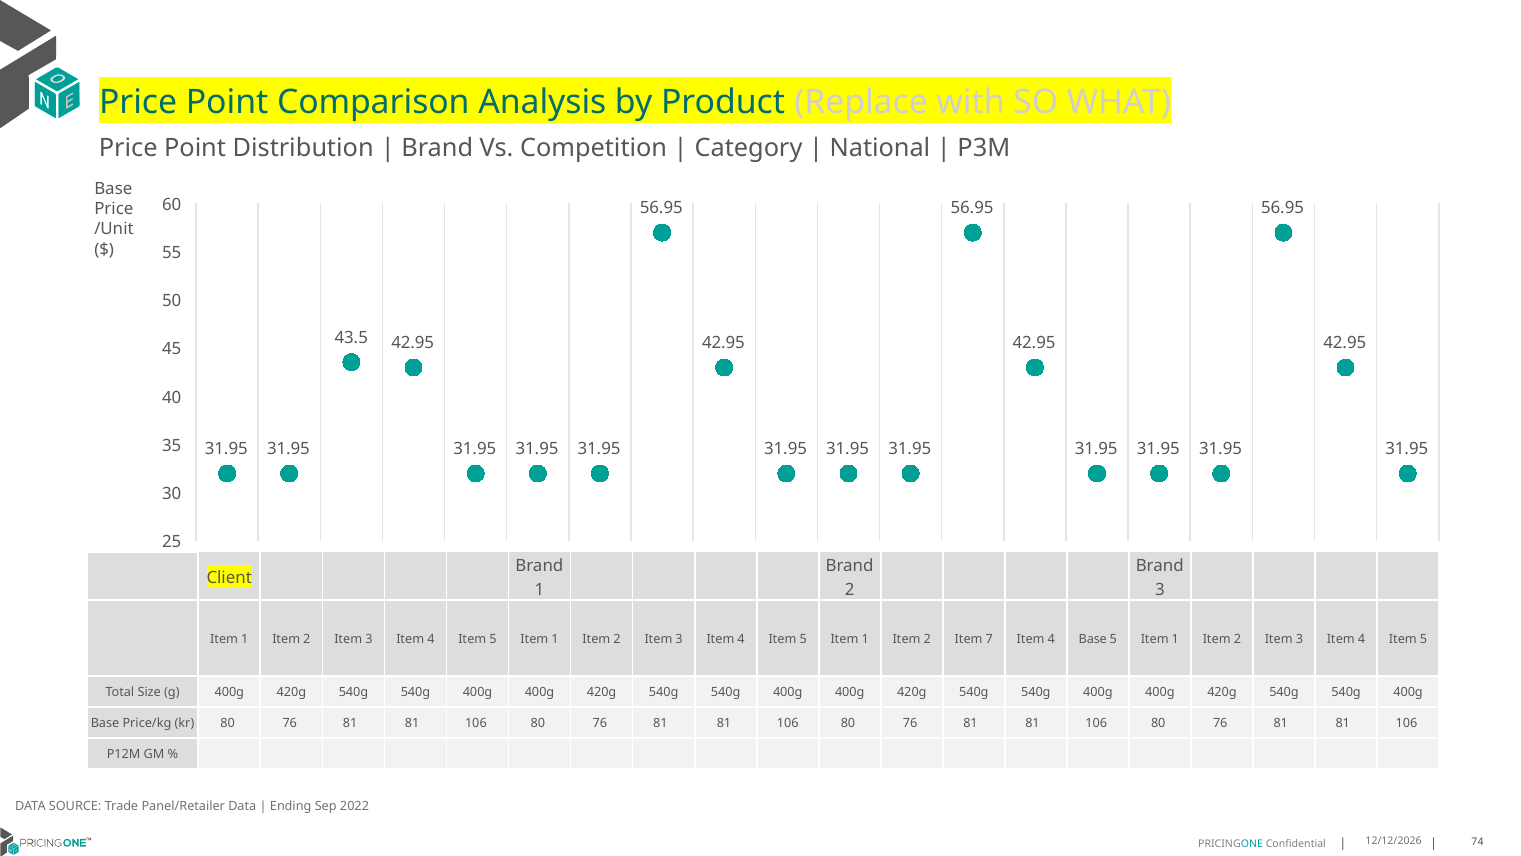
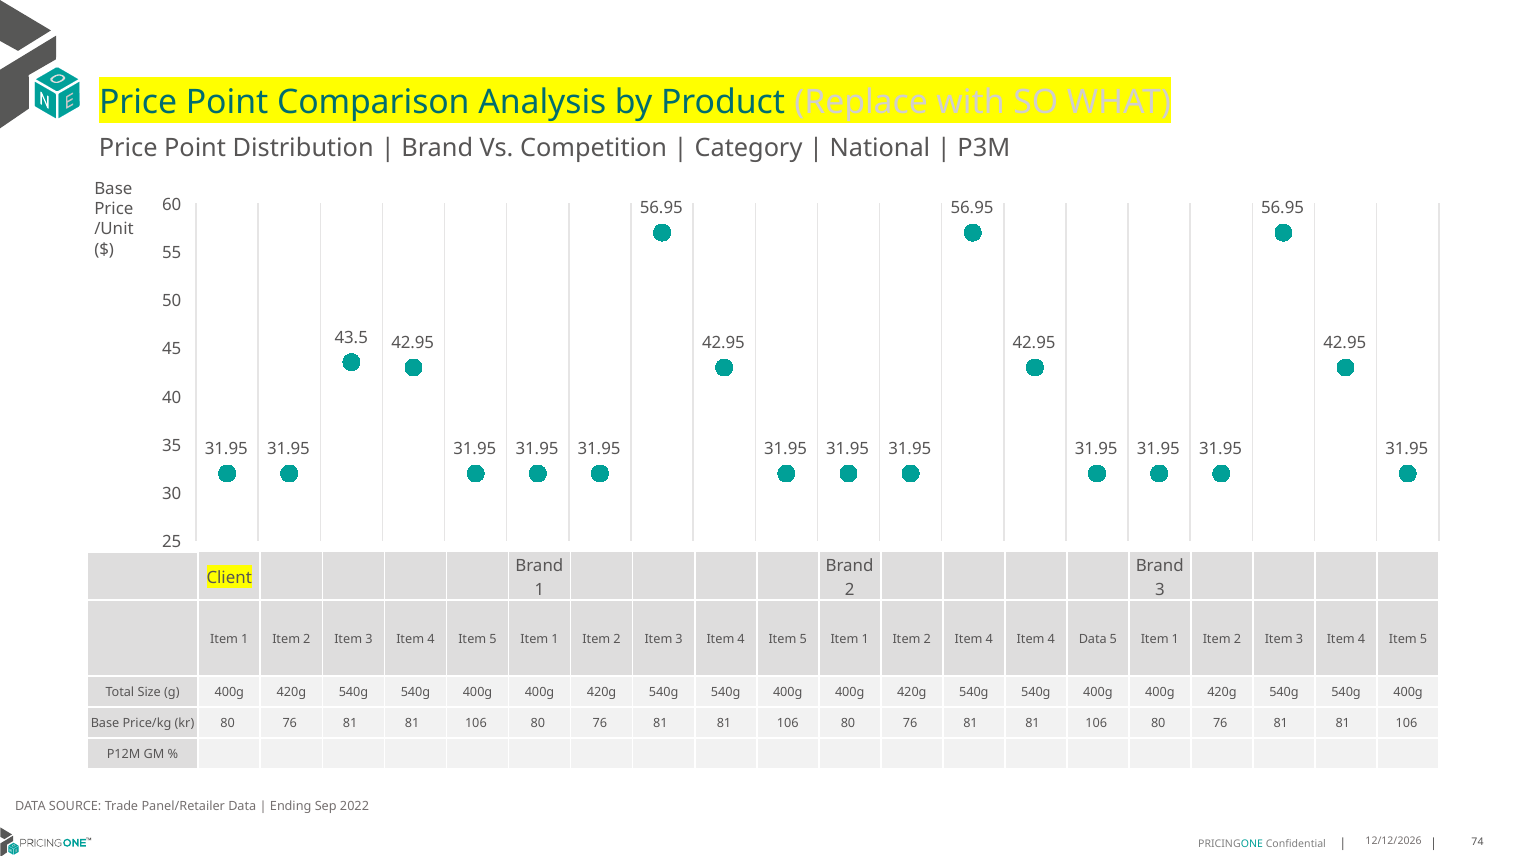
2 Item 7: 7 -> 4 (989, 639)
4 Base: Base -> Data (1093, 639)
